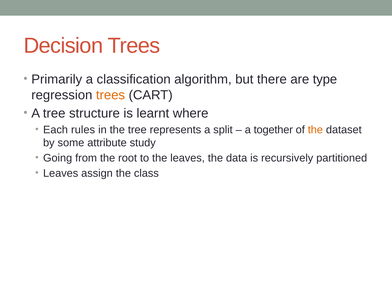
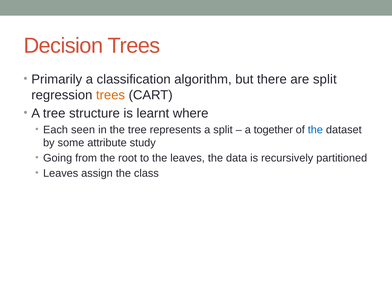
are type: type -> split (325, 79)
rules: rules -> seen (83, 130)
the colour: orange -> blue (315, 130)
